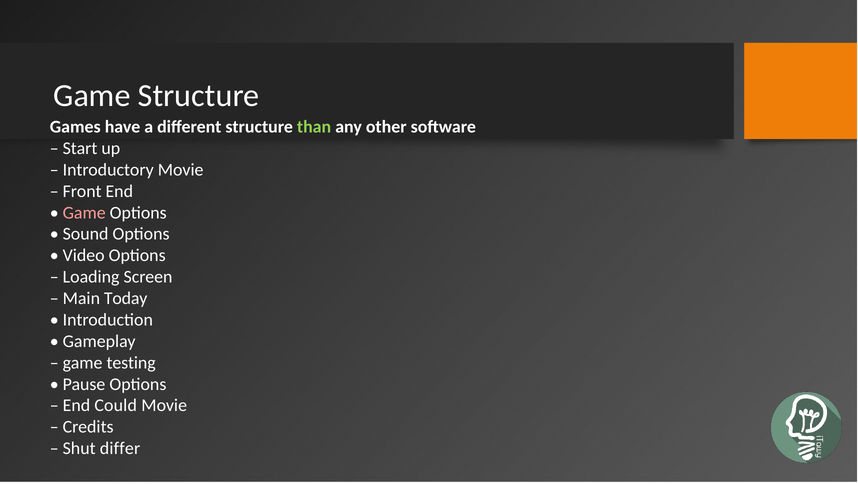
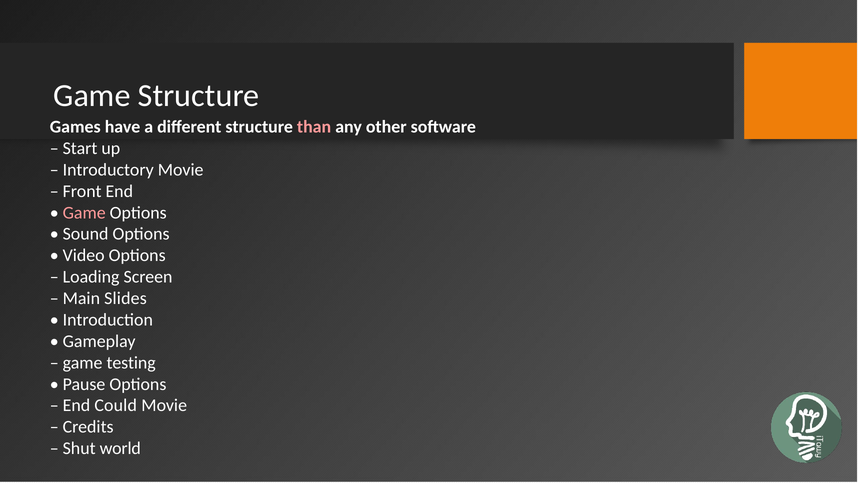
than colour: light green -> pink (314, 127)
Today: Today -> Slides (125, 298)
differ: differ -> world (120, 448)
